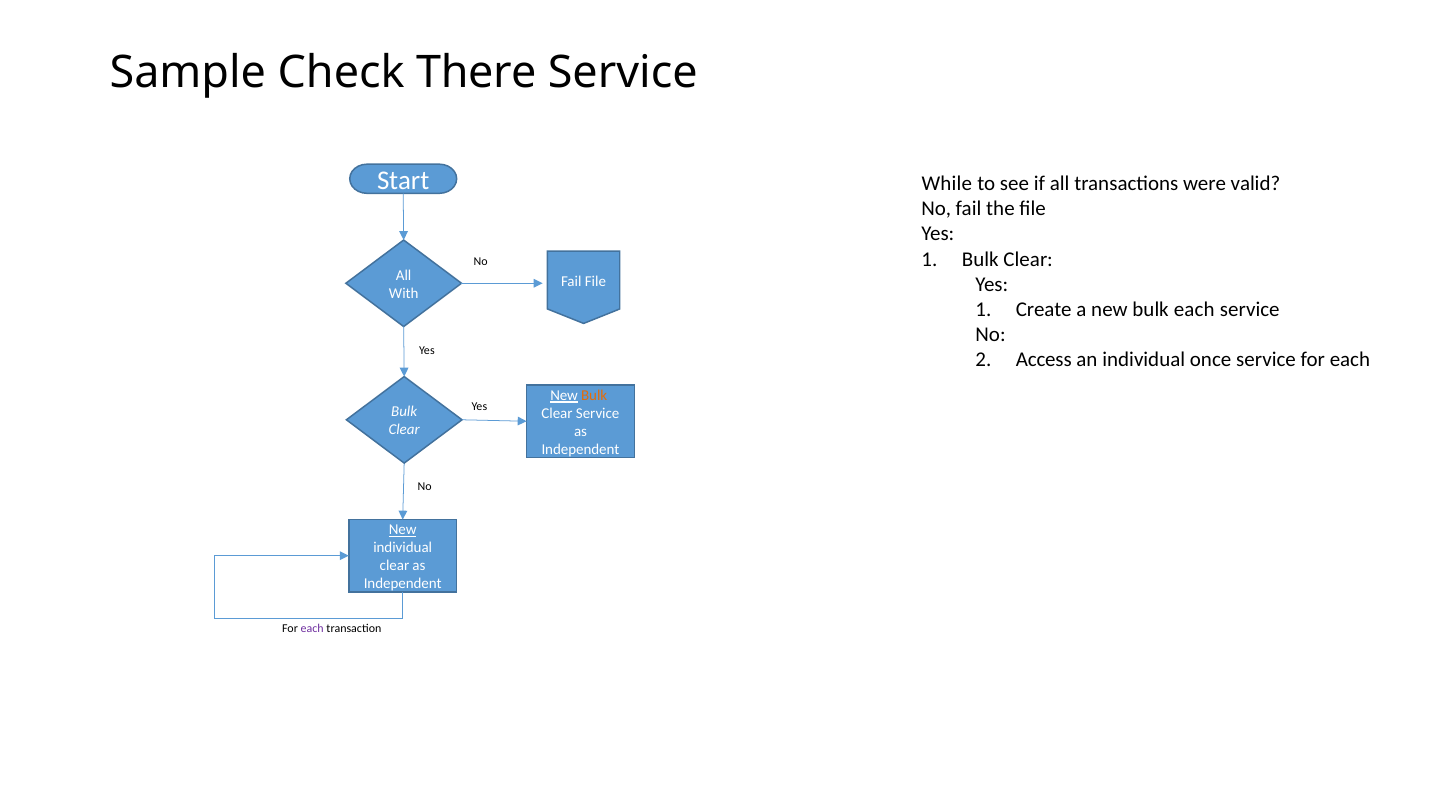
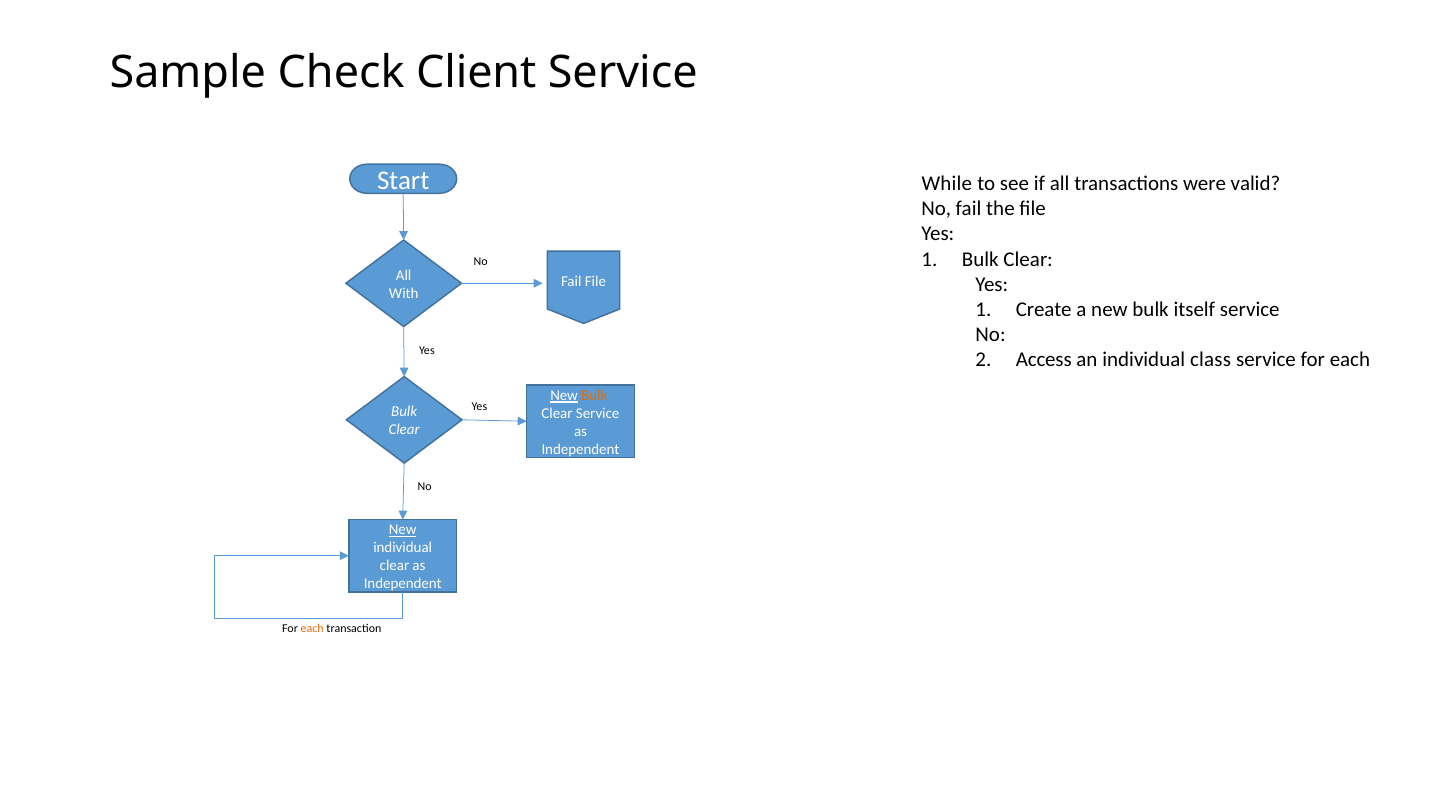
There: There -> Client (476, 72)
bulk each: each -> itself (1194, 309)
once: once -> class (1211, 360)
each colour: purple -> orange (312, 628)
